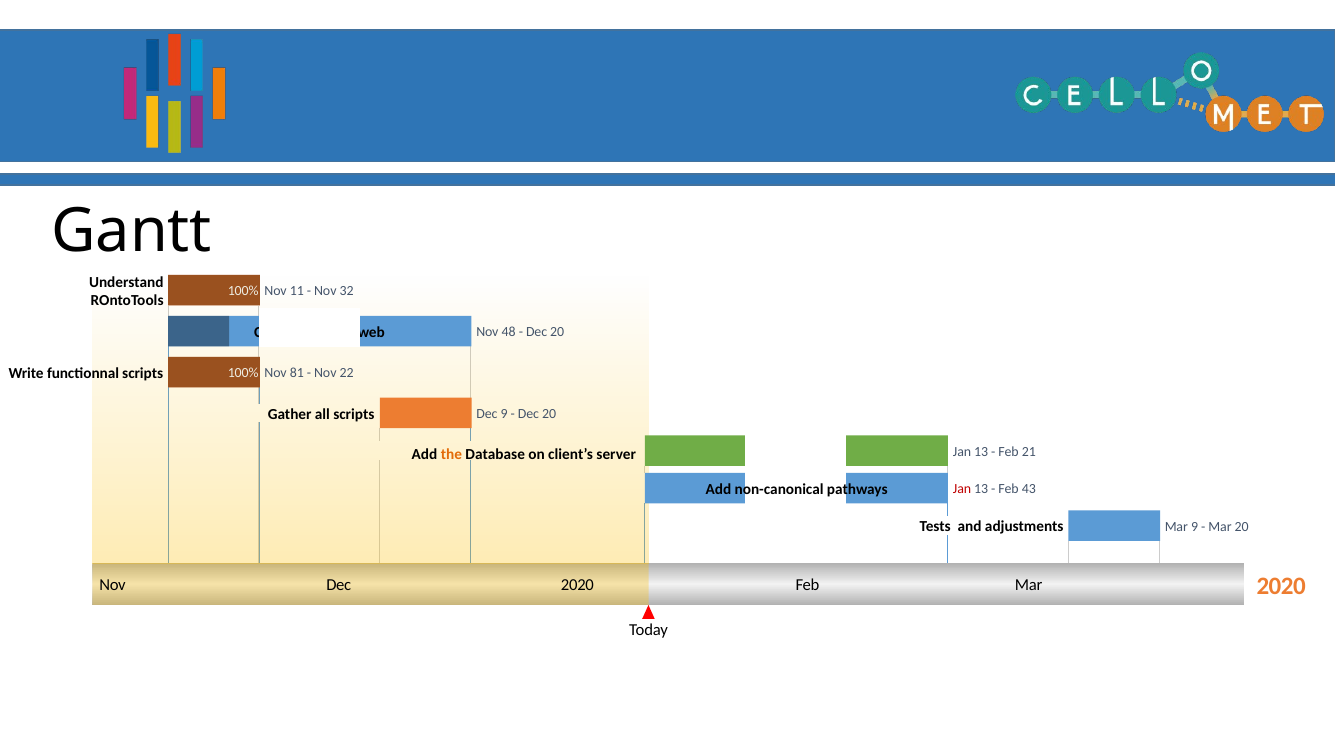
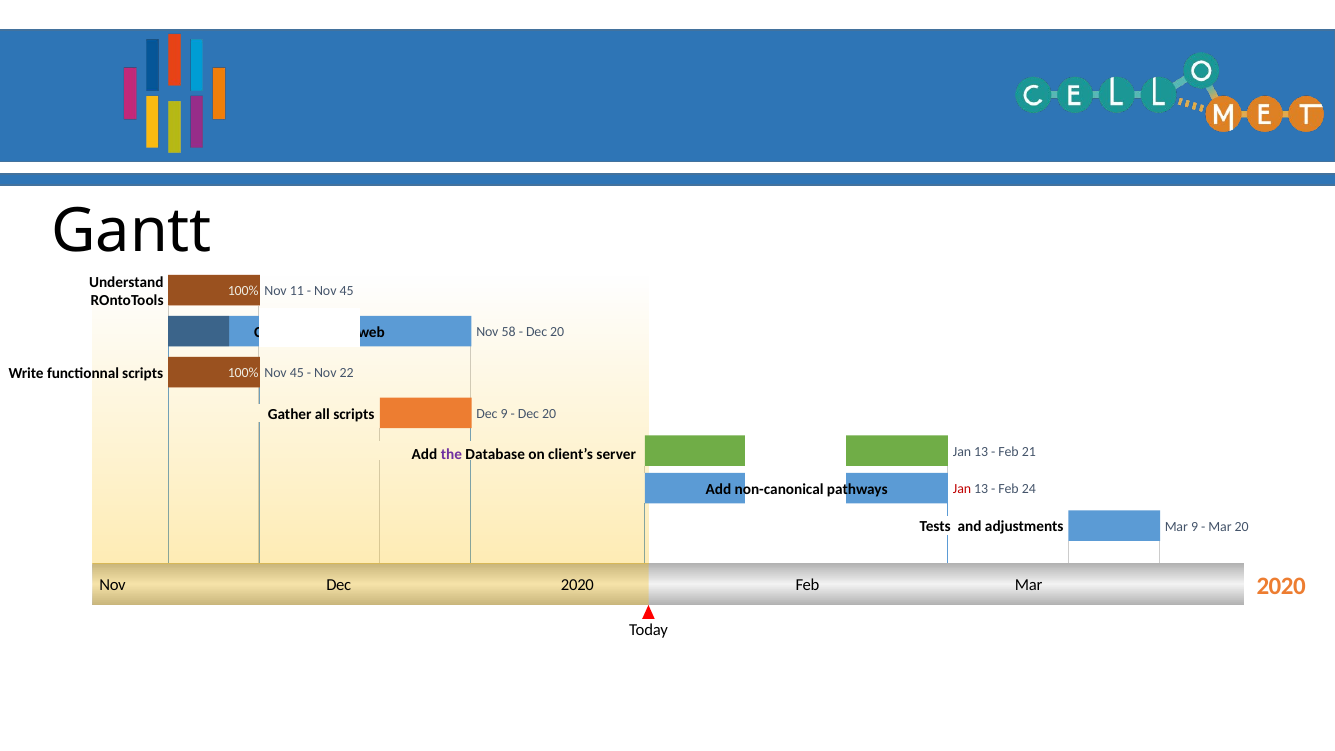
32: 32 -> 45 (347, 291)
48: 48 -> 58 (509, 332)
scripts Nov 81: 81 -> 45 (297, 373)
the colour: orange -> purple (451, 454)
43: 43 -> 24 (1029, 489)
